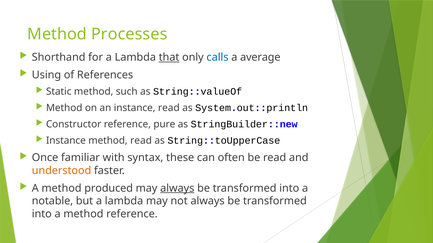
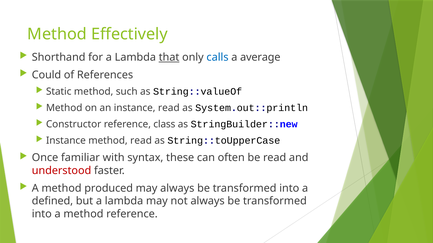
Processes: Processes -> Effectively (129, 34)
Using: Using -> Could (46, 75)
pure: pure -> class (164, 125)
understood colour: orange -> red (62, 171)
always underline: present -> none (177, 189)
notable: notable -> defined (52, 202)
